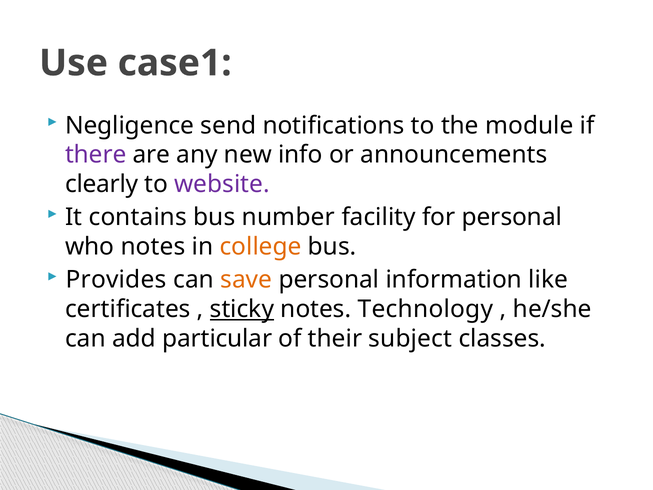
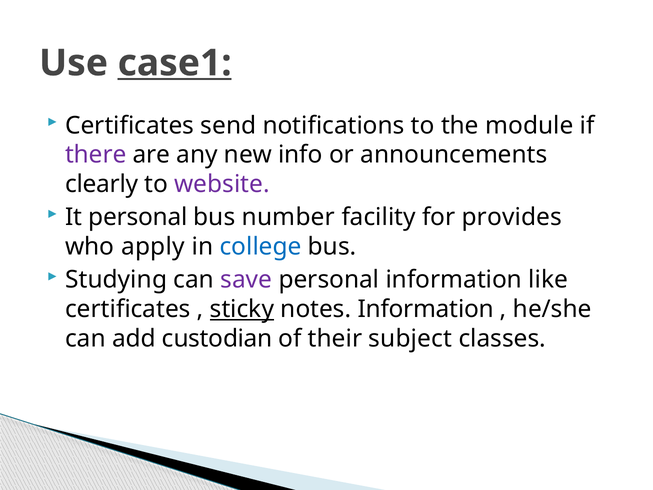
case1 underline: none -> present (175, 63)
Negligence: Negligence -> Certificates (130, 125)
It contains: contains -> personal (138, 217)
for personal: personal -> provides (512, 217)
who notes: notes -> apply (153, 247)
college colour: orange -> blue (261, 247)
Provides: Provides -> Studying (116, 280)
save colour: orange -> purple (246, 280)
notes Technology: Technology -> Information (426, 309)
particular: particular -> custodian (217, 339)
